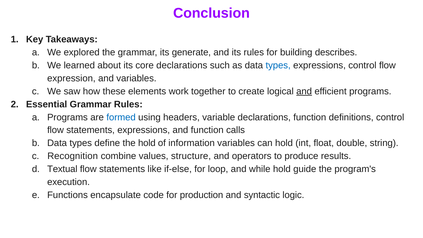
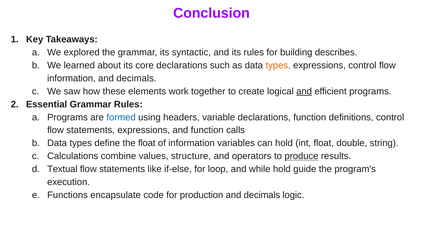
generate: generate -> syntactic (191, 52)
types colour: blue -> orange (278, 65)
expression: expression -> information (71, 78)
variables: variables -> decimals (136, 78)
the hold: hold -> float (147, 143)
Recognition: Recognition -> Calculations (73, 156)
produce underline: none -> present (301, 156)
syntactic: syntactic -> decimals (262, 195)
